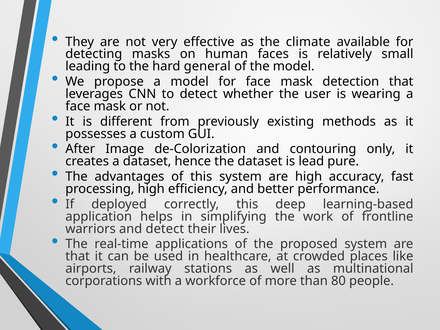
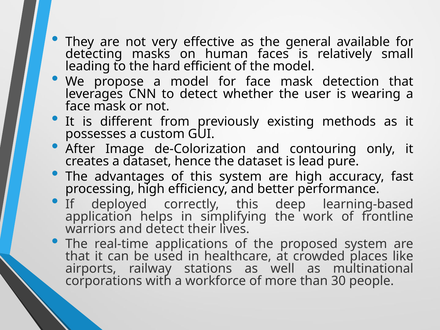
climate: climate -> general (308, 42)
general: general -> efficient (207, 66)
80: 80 -> 30 (338, 281)
